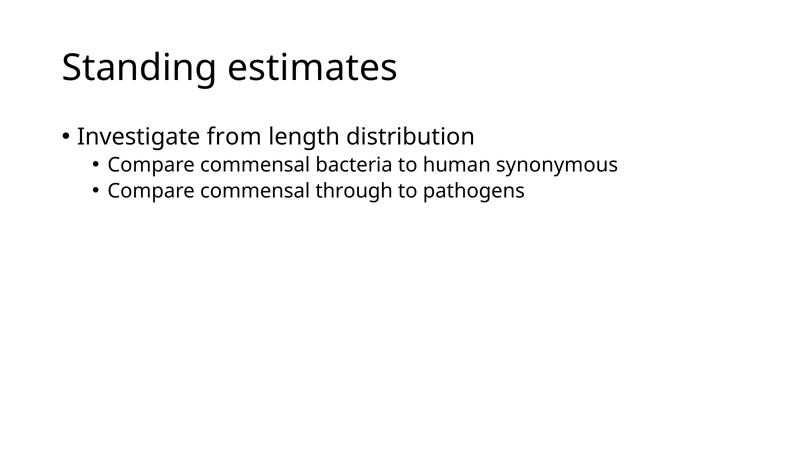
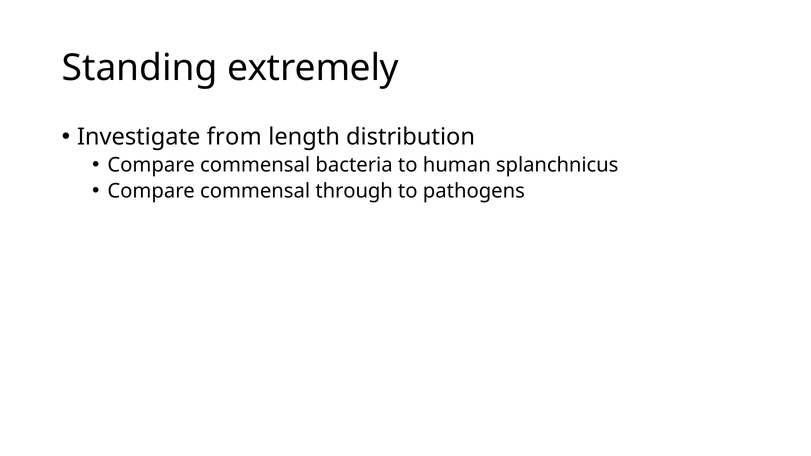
estimates: estimates -> extremely (313, 68)
synonymous: synonymous -> splanchnicus (557, 165)
